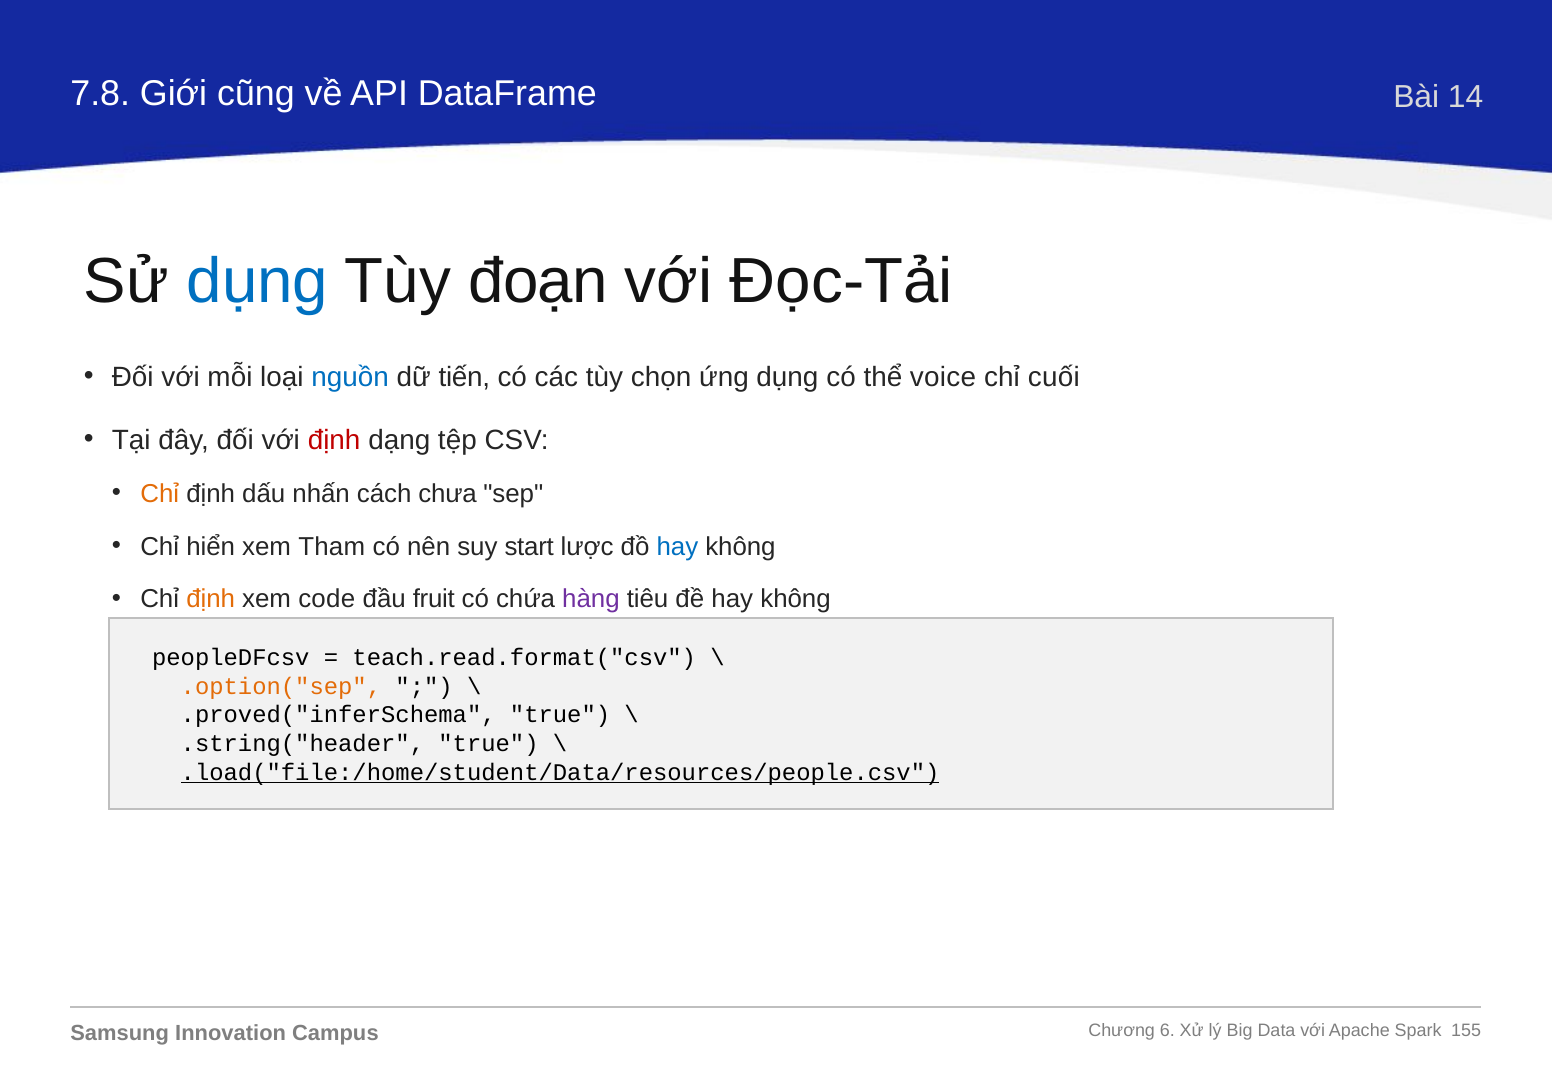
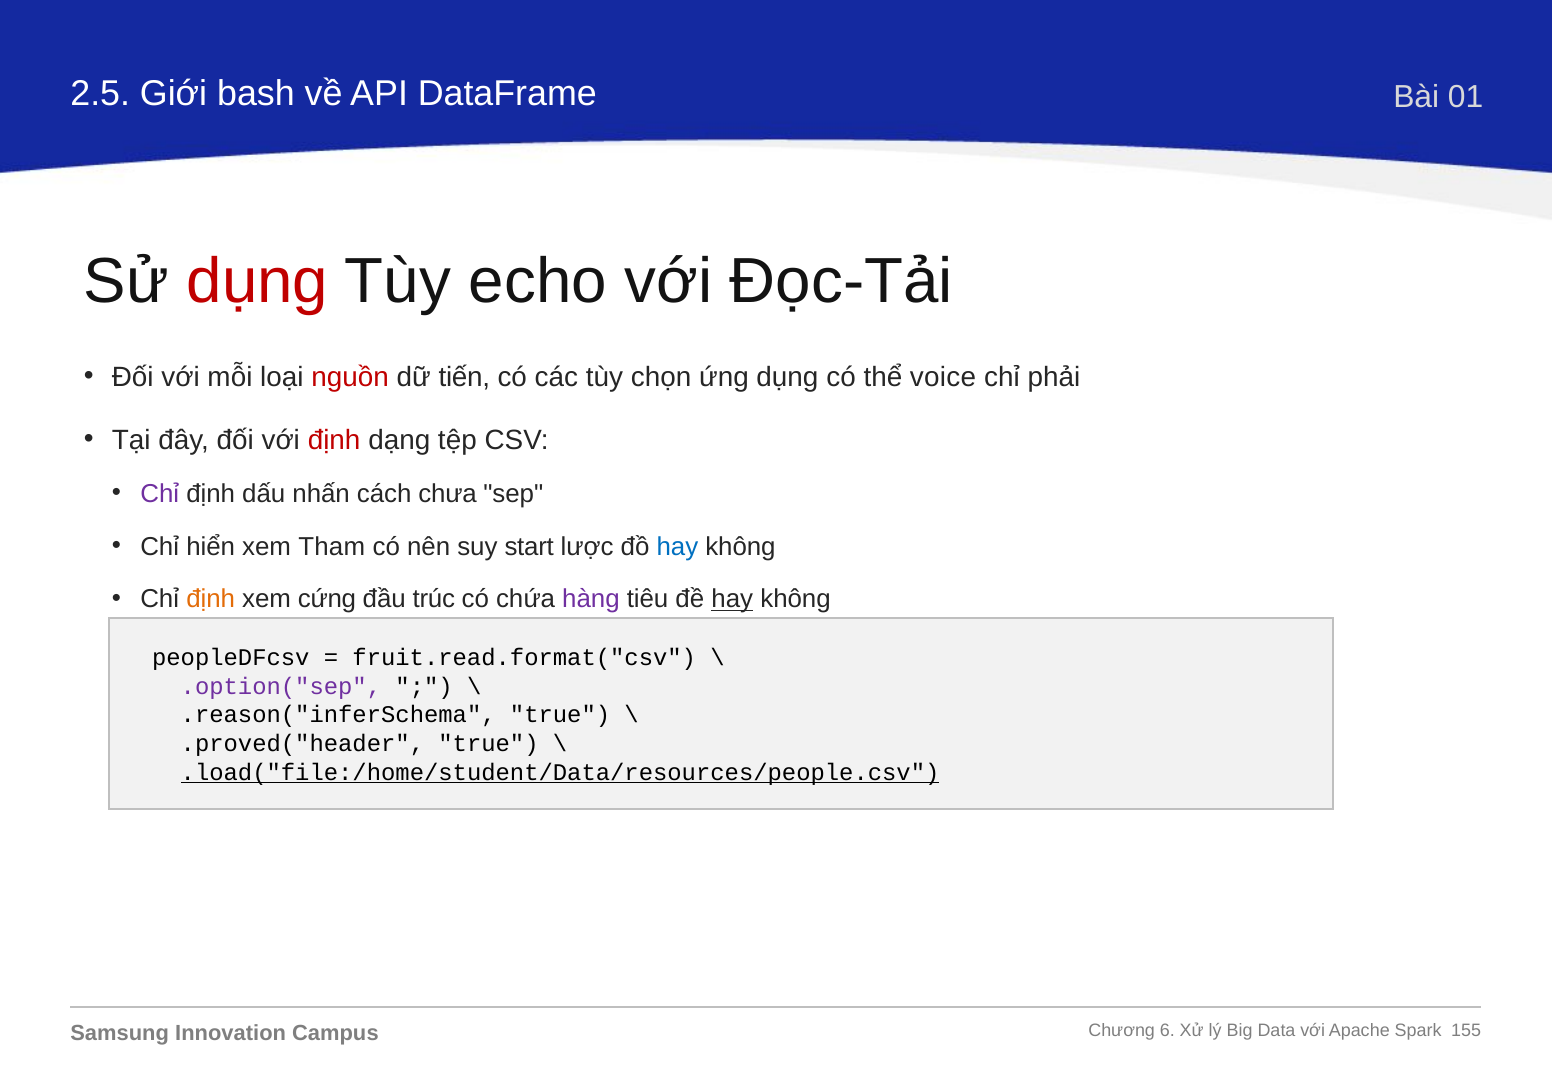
7.8: 7.8 -> 2.5 (100, 94)
cũng: cũng -> bash (256, 94)
14: 14 -> 01 (1466, 97)
dụng colour: blue -> red (258, 282)
đoạn: đoạn -> echo (538, 282)
nguồn colour: blue -> red (350, 377)
cuối: cuối -> phải (1054, 377)
Chỉ colour: orange -> purple (160, 493)
code: code -> cứng (327, 599)
fruit: fruit -> trúc (434, 599)
hay underline: none -> present (732, 599)
teach.read.format("csv: teach.read.format("csv -> fruit.read.format("csv (524, 657)
.option("sep colour: orange -> purple (281, 686)
.proved("inferSchema: .proved("inferSchema -> .reason("inferSchema (338, 715)
.string("header: .string("header -> .proved("header (302, 743)
